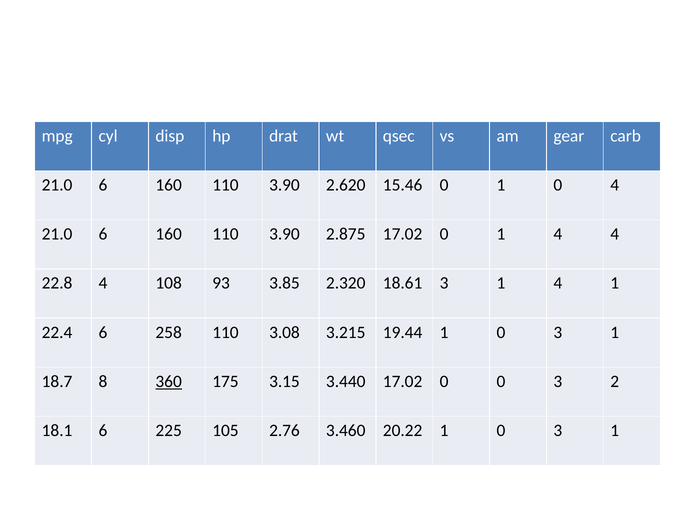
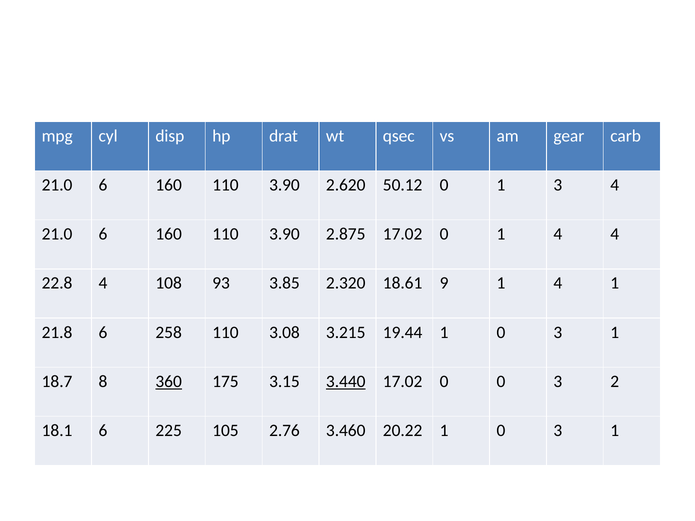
15.46: 15.46 -> 50.12 (403, 185)
0 1 0: 0 -> 3 (558, 185)
18.61 3: 3 -> 9 (444, 283)
22.4: 22.4 -> 21.8 (57, 332)
3.440 underline: none -> present (346, 382)
